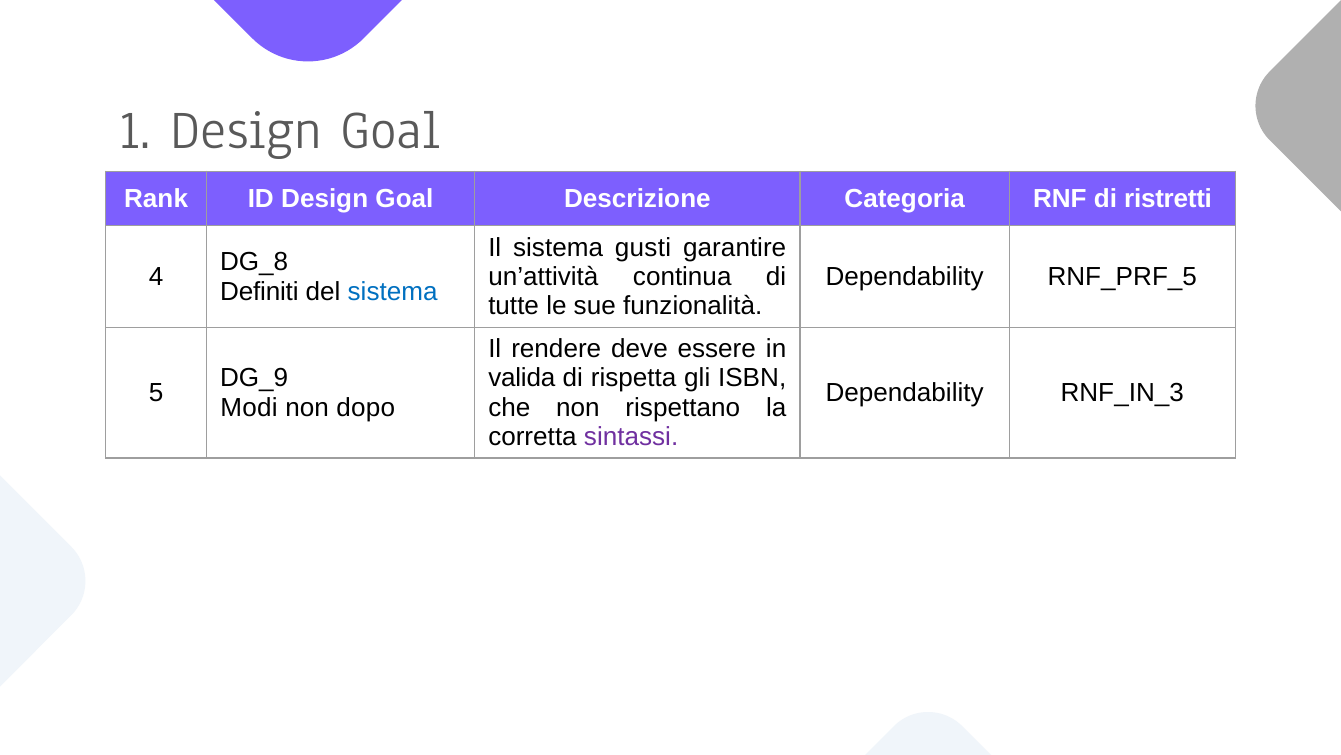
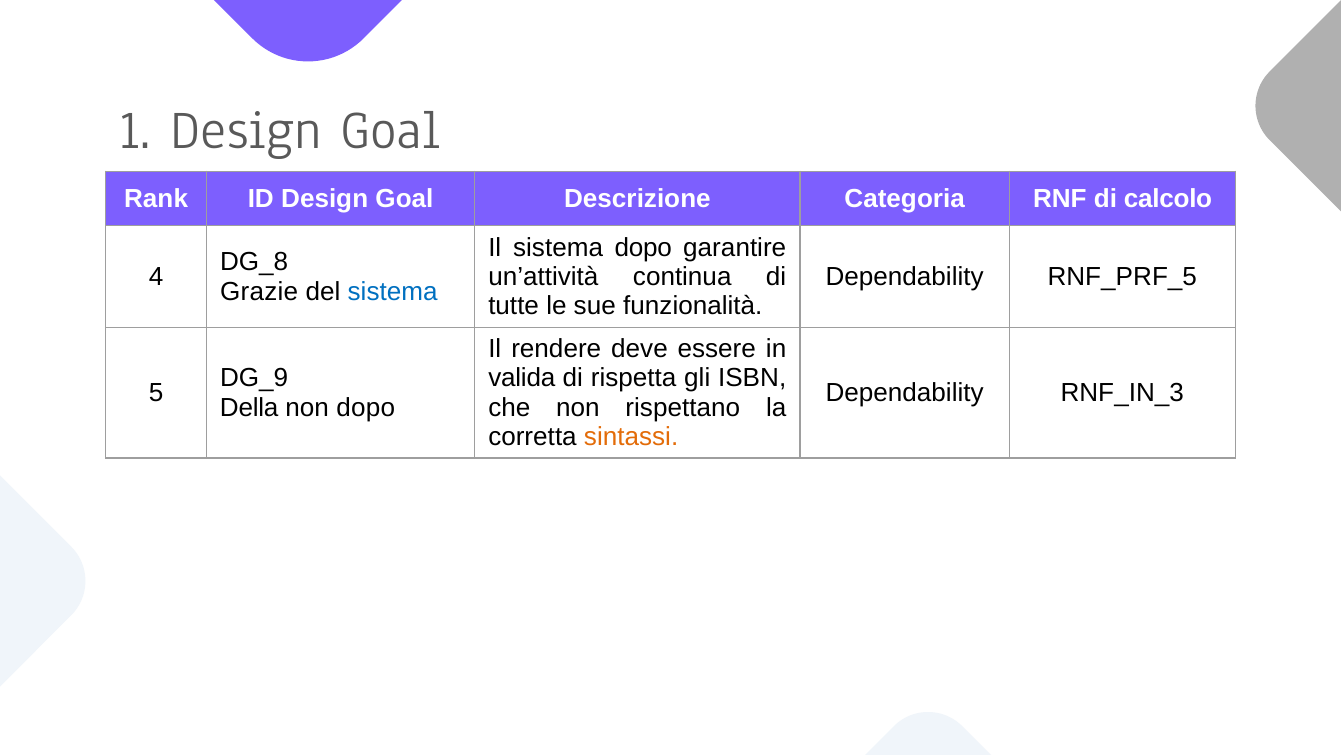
ristretti: ristretti -> calcolo (1168, 199)
sistema gusti: gusti -> dopo (643, 247)
Definiti: Definiti -> Grazie (259, 291)
Modi: Modi -> Della (249, 407)
sintassi colour: purple -> orange (631, 437)
